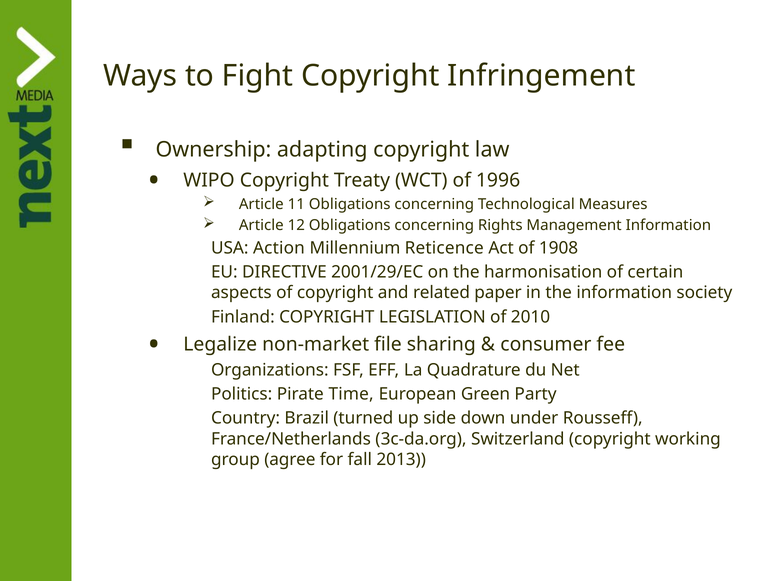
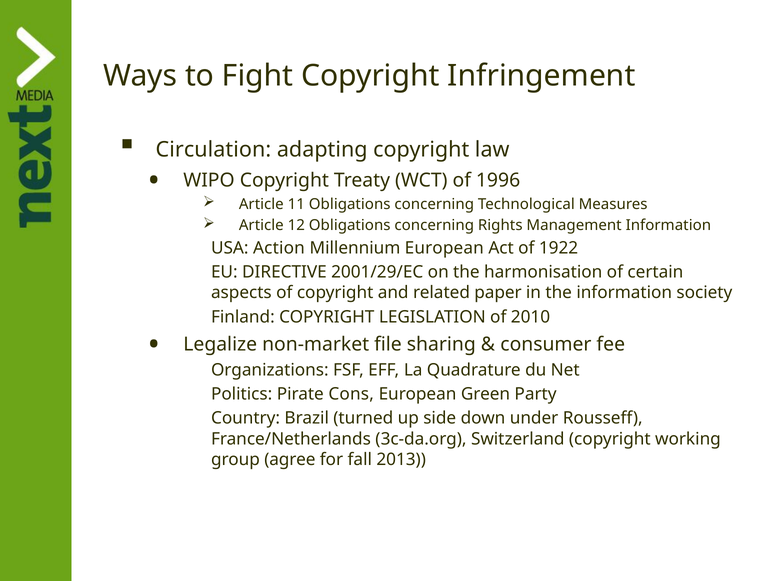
Ownership: Ownership -> Circulation (213, 150)
Millennium Reticence: Reticence -> European (444, 248)
1908: 1908 -> 1922 (559, 248)
Time: Time -> Cons (351, 394)
